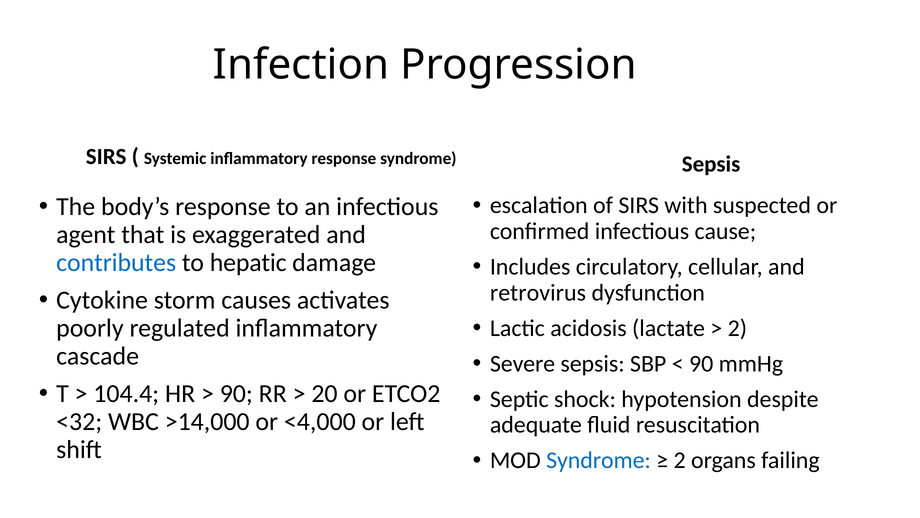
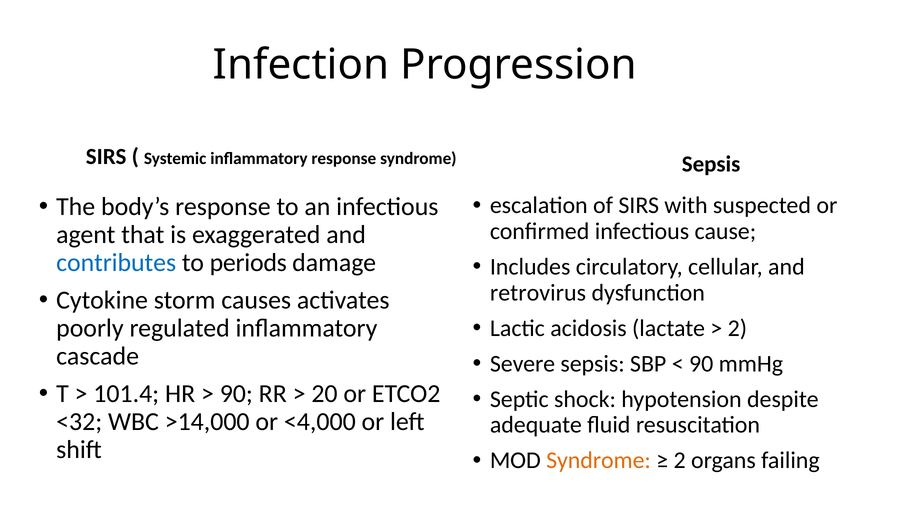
hepatic: hepatic -> periods (248, 262)
104.4: 104.4 -> 101.4 (126, 393)
Syndrome colour: blue -> orange (599, 460)
